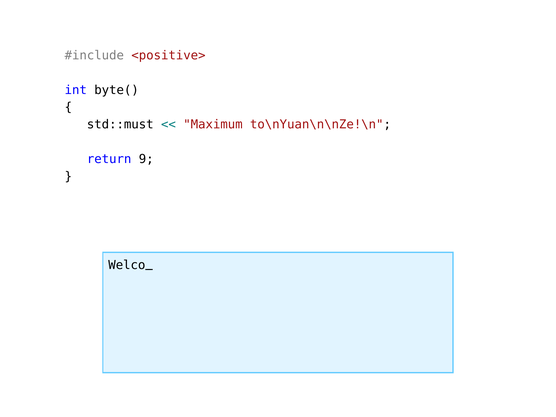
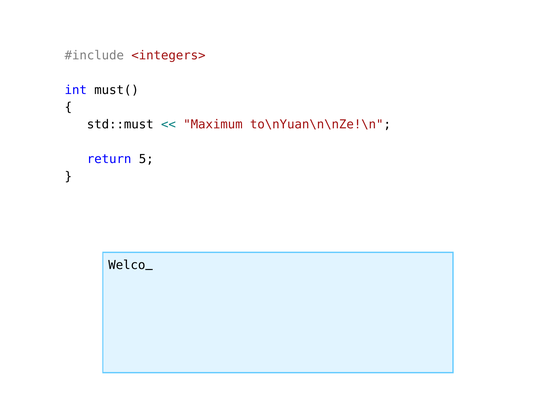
<positive>: <positive> -> <integers> (168, 55)
byte(: byte( -> must( (117, 90)
9: 9 -> 5 (146, 159)
